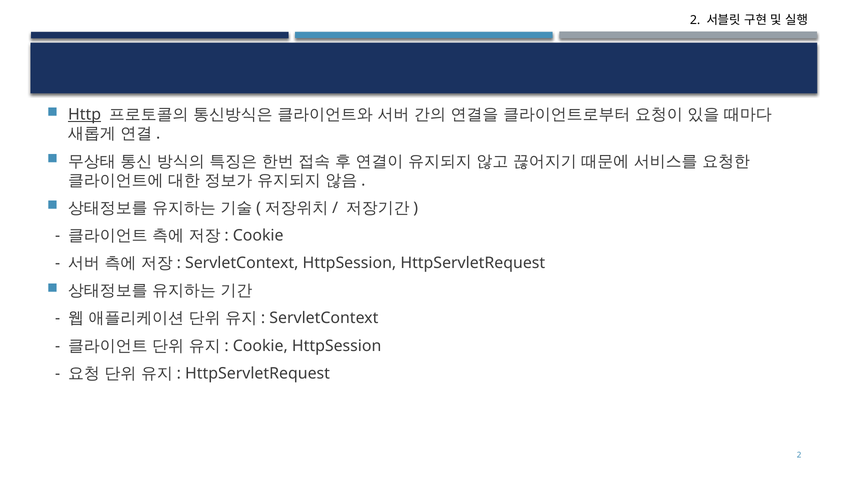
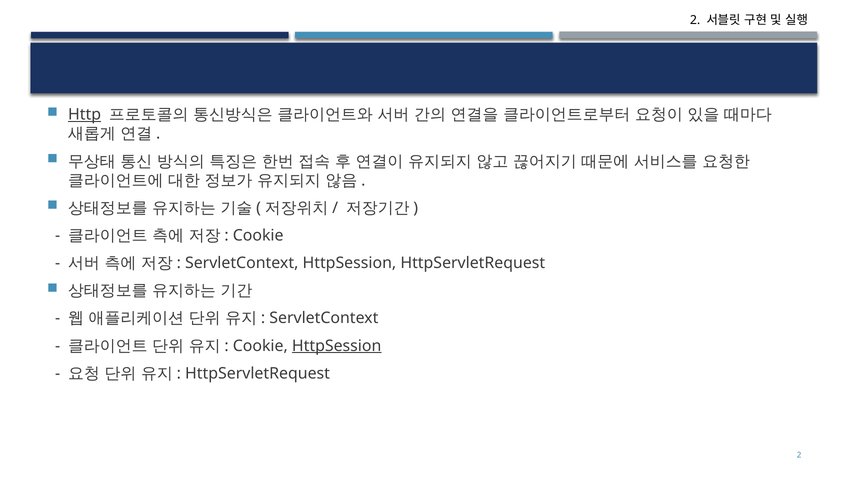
HttpSession underline: none -> present (337, 346)
